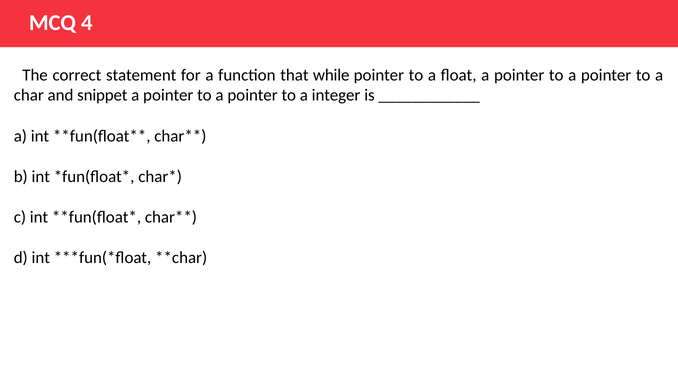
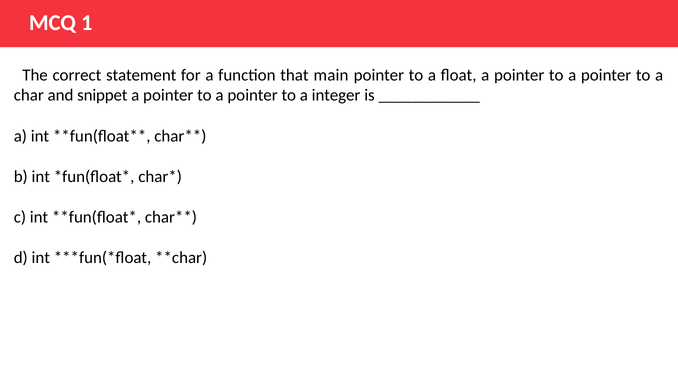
4: 4 -> 1 (87, 23)
while: while -> main (331, 75)
